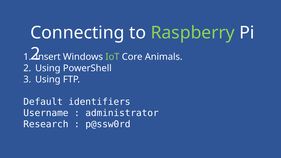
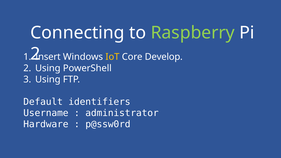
IoT colour: light green -> yellow (112, 57)
Animals: Animals -> Develop (164, 57)
Research: Research -> Hardware (46, 124)
